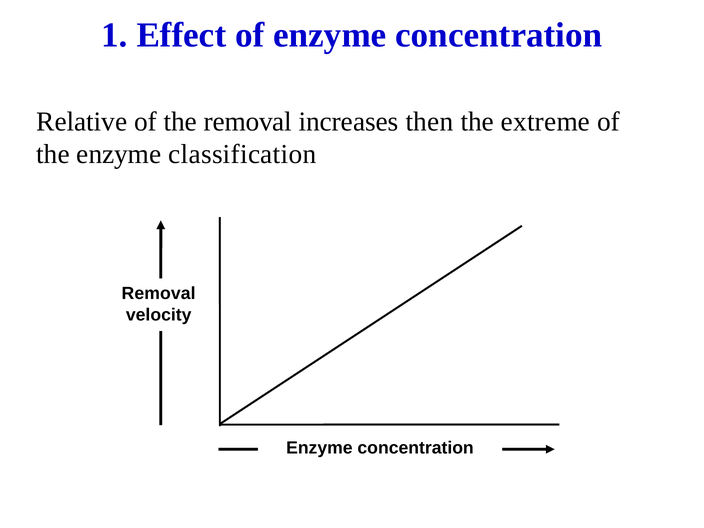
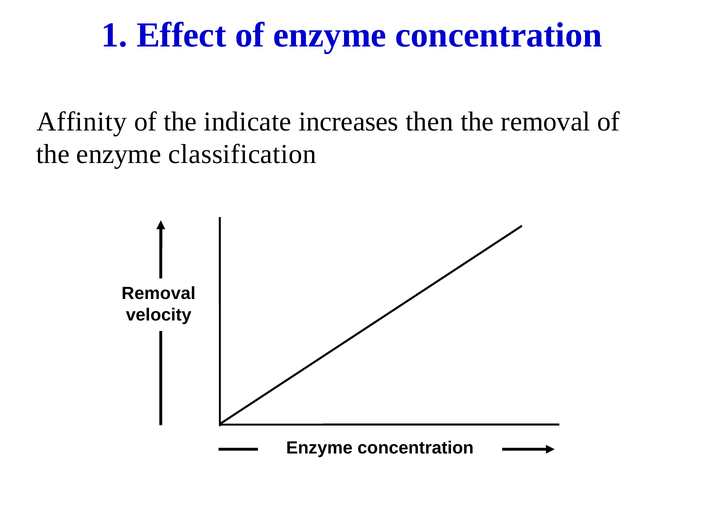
Relative: Relative -> Affinity (82, 122)
the removal: removal -> indicate (248, 122)
the extreme: extreme -> removal (546, 122)
